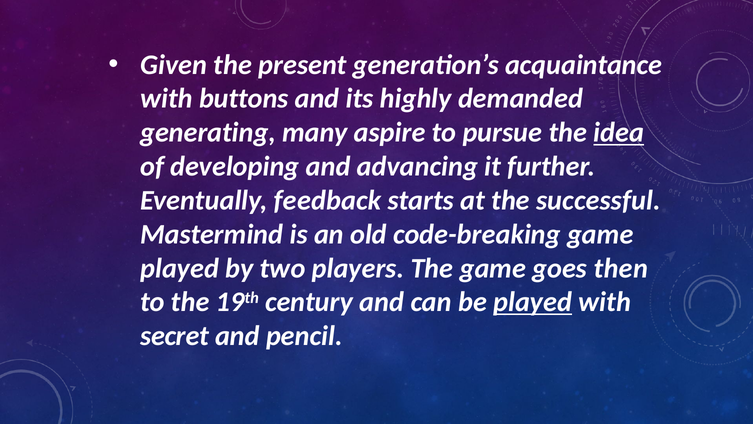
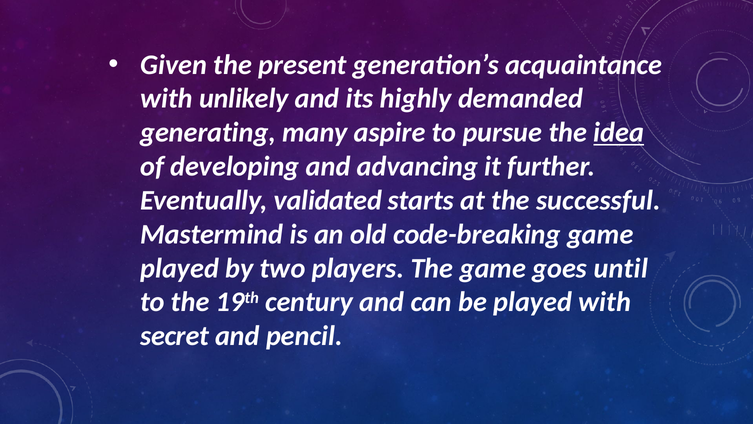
buttons: buttons -> unlikely (244, 99)
feedback: feedback -> validated (328, 200)
then: then -> until (621, 268)
played underline: present -> none (533, 302)
